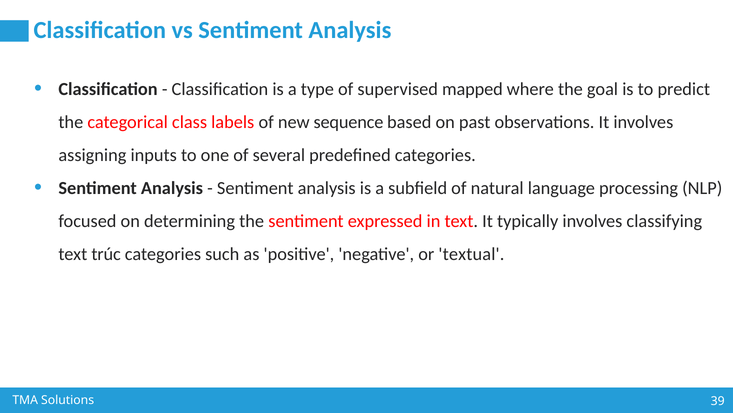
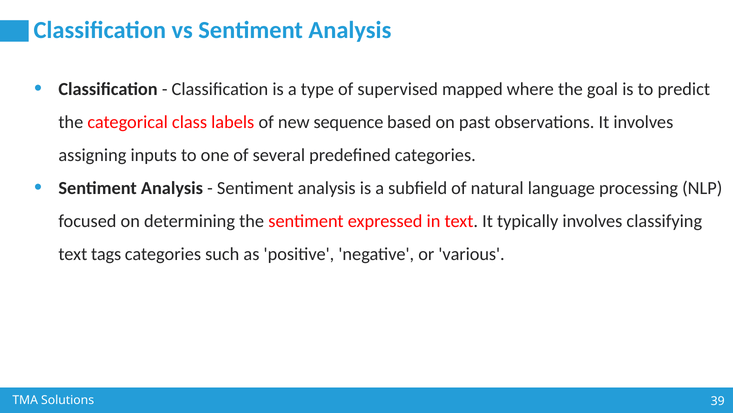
trúc: trúc -> tags (106, 254)
textual: textual -> various (472, 254)
